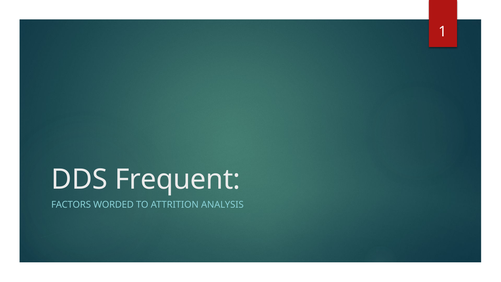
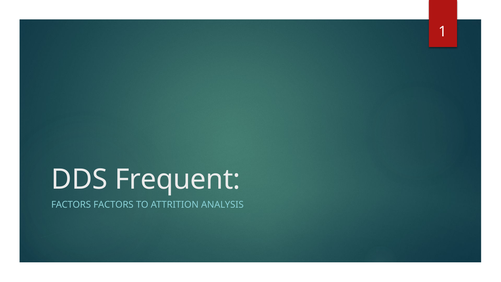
FACTORS WORDED: WORDED -> FACTORS (113, 204)
